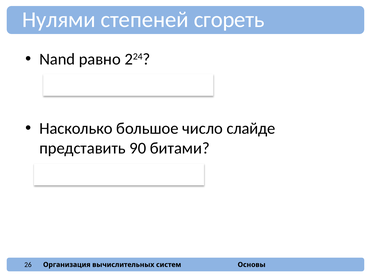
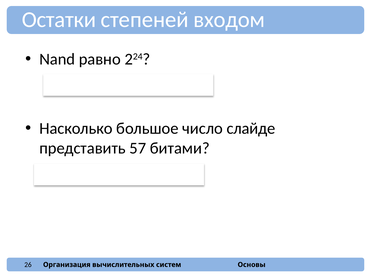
Нулями: Нулями -> Остатки (59, 20)
сгореть: сгореть -> входом (229, 20)
90: 90 -> 57 (138, 148)
